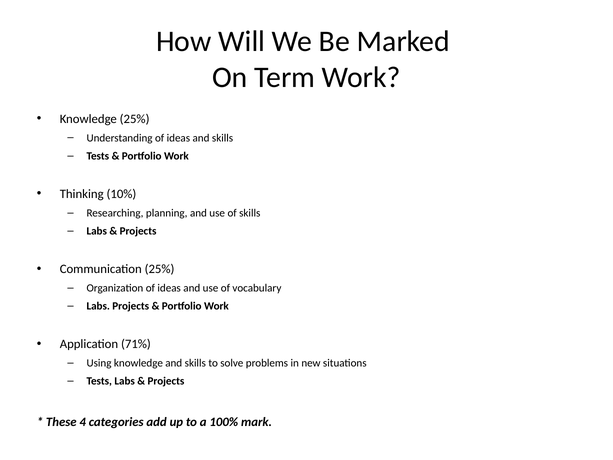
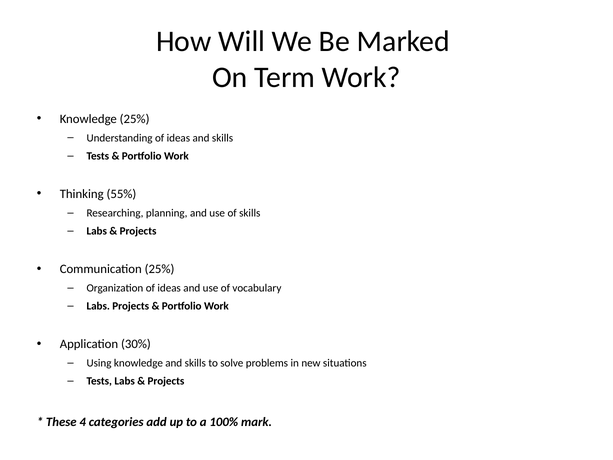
10%: 10% -> 55% (121, 194)
71%: 71% -> 30% (136, 344)
